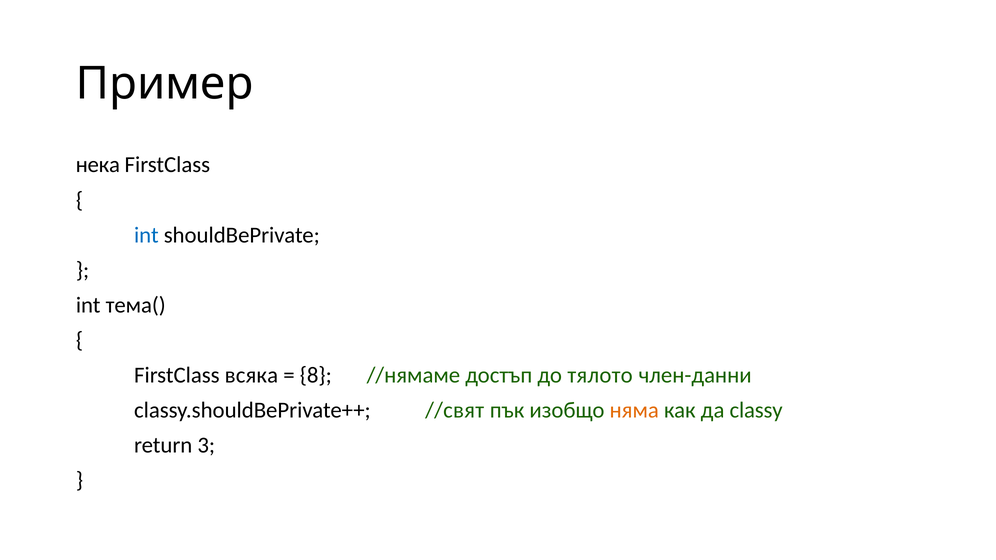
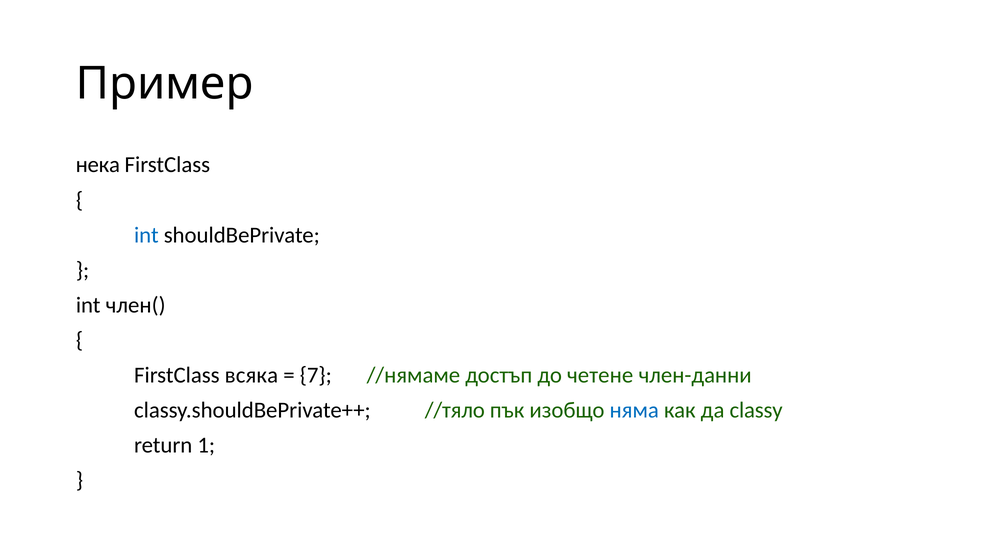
тема(: тема( -> член( (136, 305)
8: 8 -> 7 (316, 375)
тялото: тялото -> четене (600, 375)
//свят: //свят -> //тяло (455, 410)
няма colour: orange -> blue (634, 410)
3: 3 -> 1 (206, 445)
